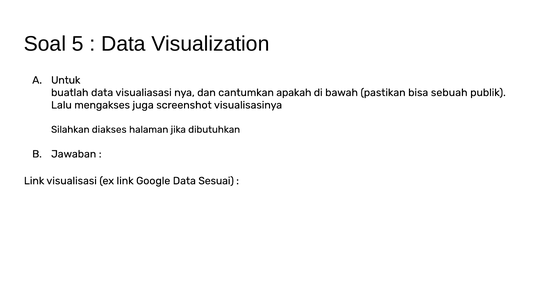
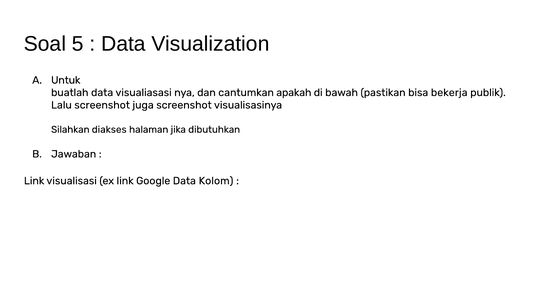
sebuah: sebuah -> bekerja (449, 93)
Lalu mengakses: mengakses -> screenshot (102, 105)
Sesuai: Sesuai -> Kolom (216, 181)
